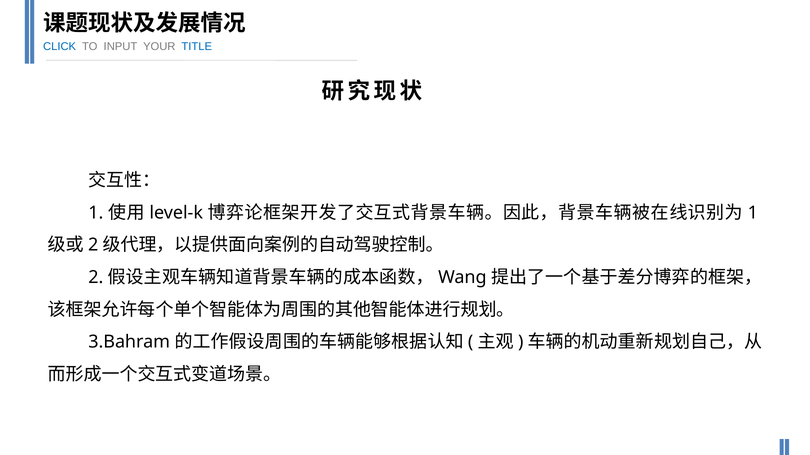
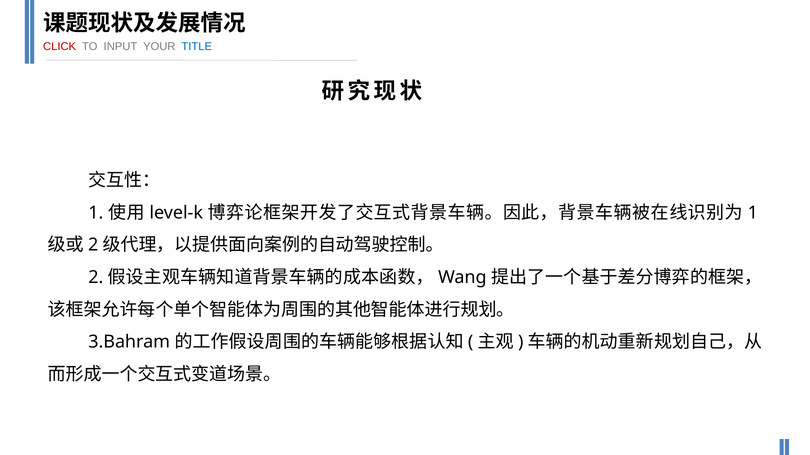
CLICK colour: blue -> red (60, 46)
